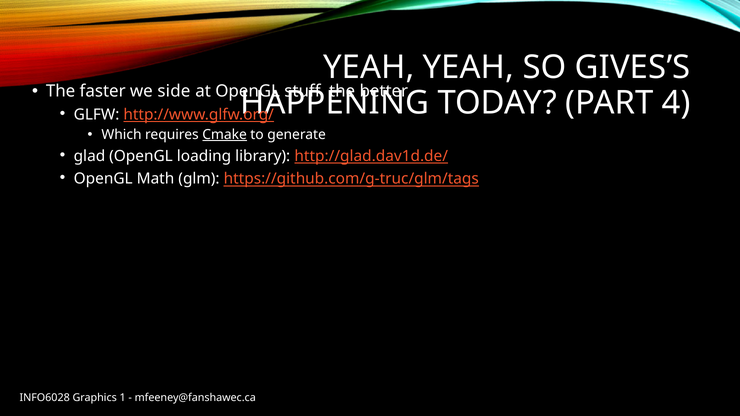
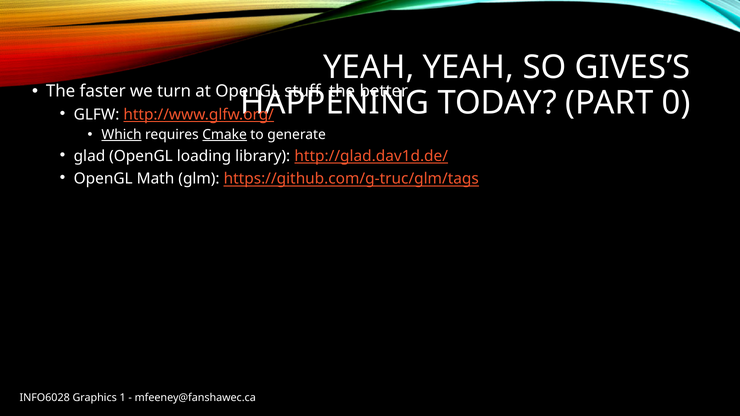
side: side -> turn (174, 91)
4: 4 -> 0 (676, 103)
Which underline: none -> present (122, 135)
